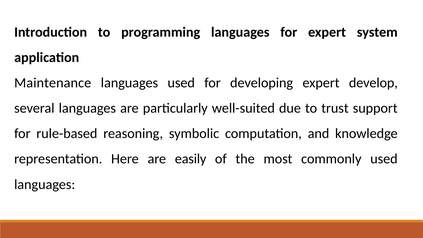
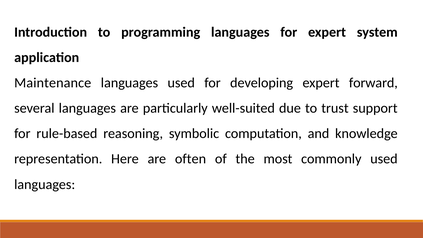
develop: develop -> forward (373, 83)
easily: easily -> often (191, 159)
